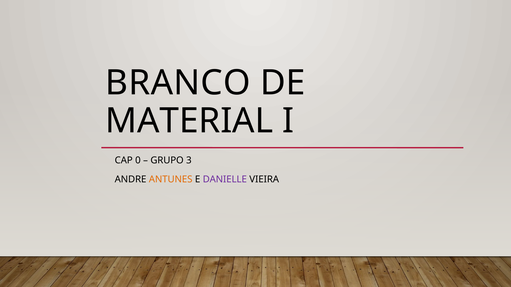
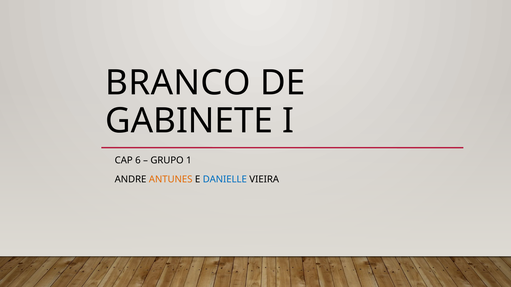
MATERIAL: MATERIAL -> GABINETE (189, 121)
0: 0 -> 6 (138, 161)
3: 3 -> 1 (189, 161)
DANIELLE colour: purple -> blue (225, 180)
